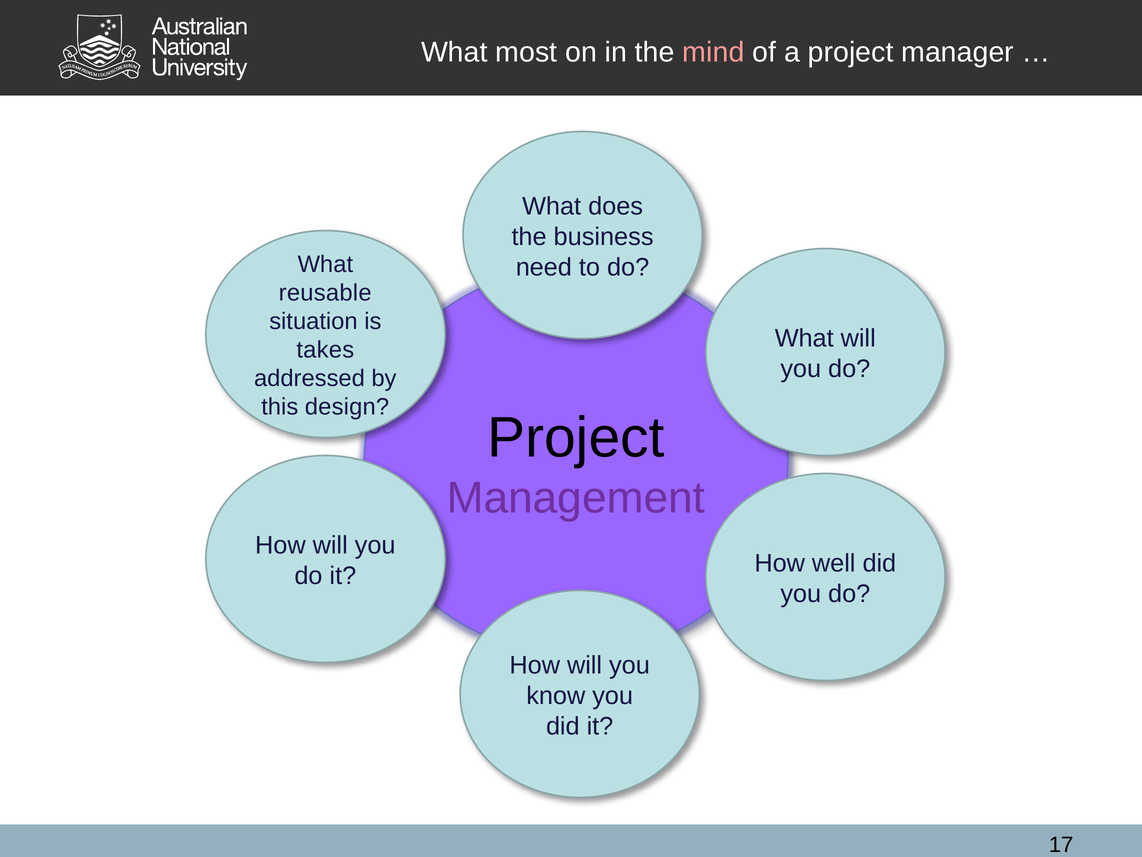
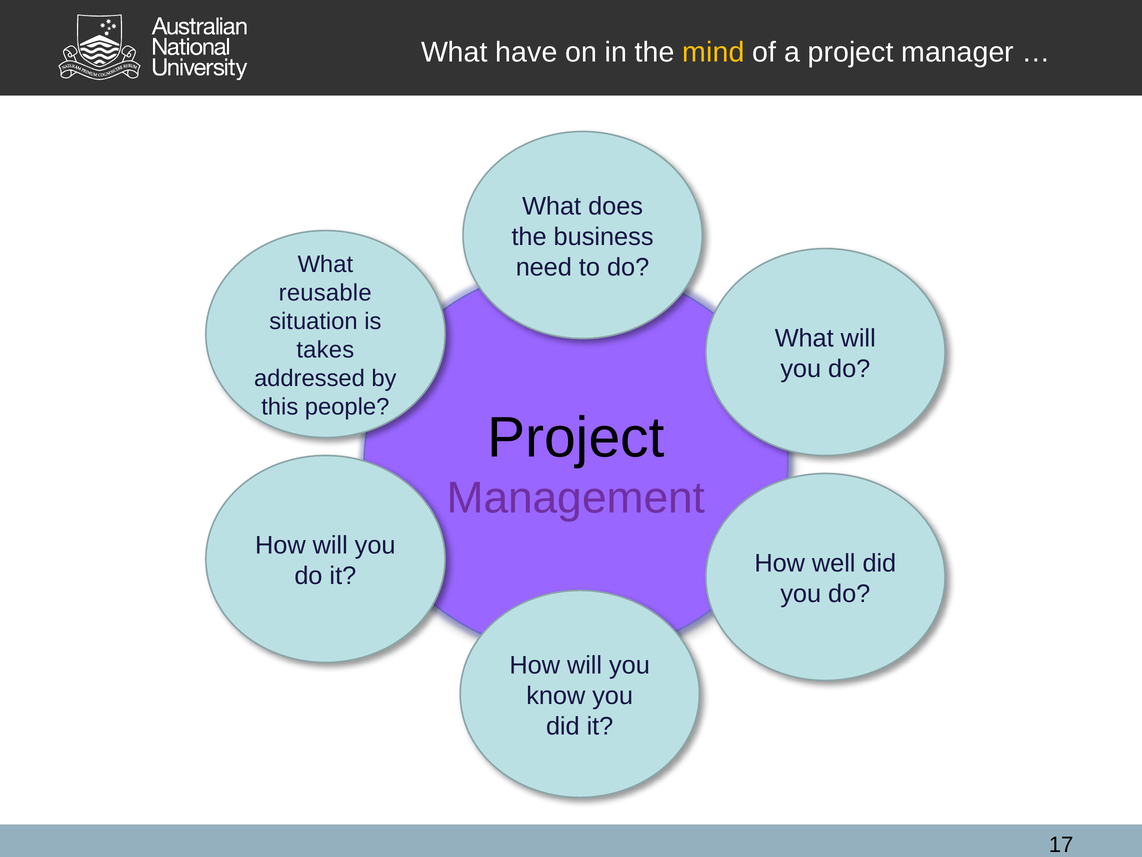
most: most -> have (526, 52)
mind colour: pink -> yellow (713, 52)
design: design -> people (347, 407)
